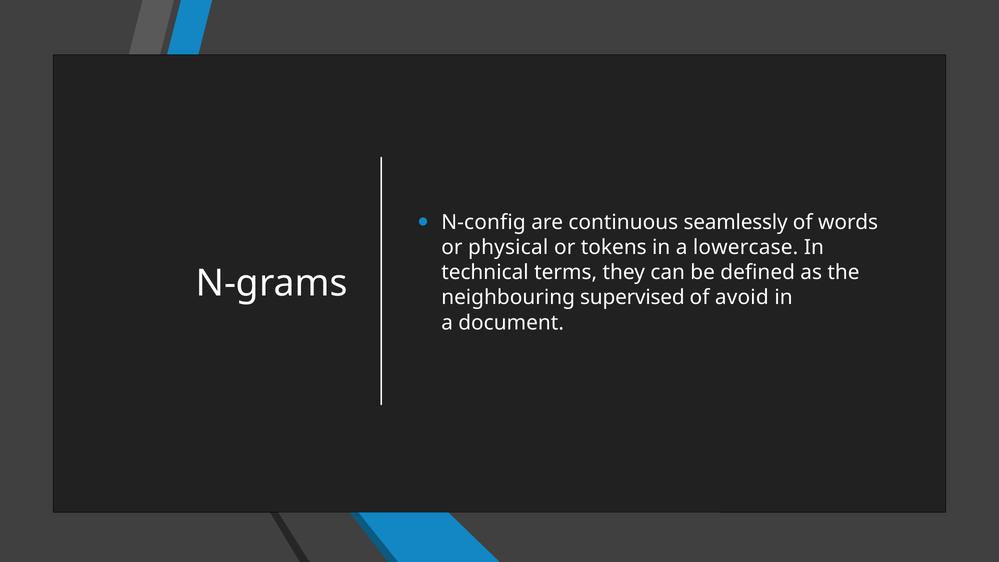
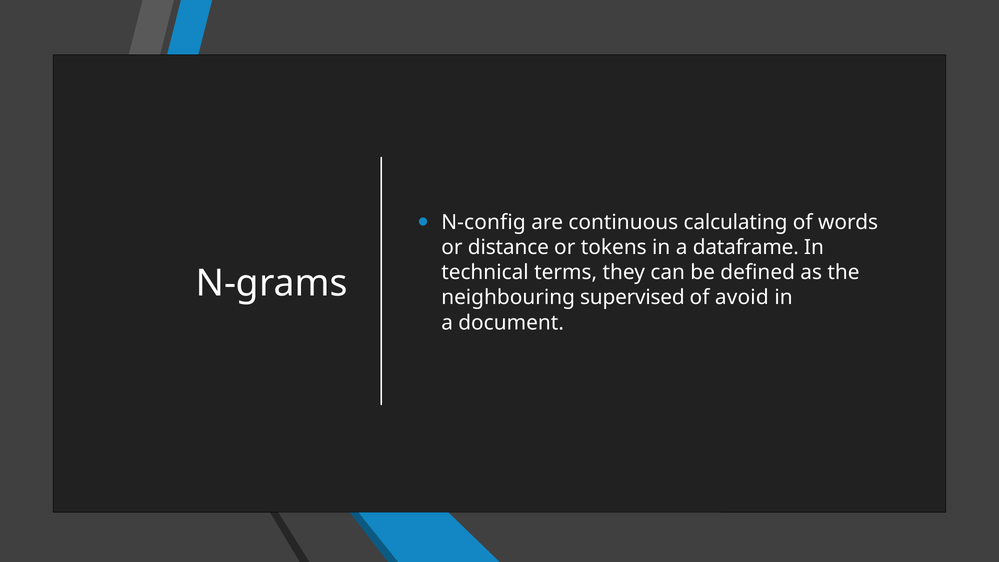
seamlessly: seamlessly -> calculating (736, 223)
physical: physical -> distance (508, 248)
lowercase: lowercase -> dataframe (746, 248)
